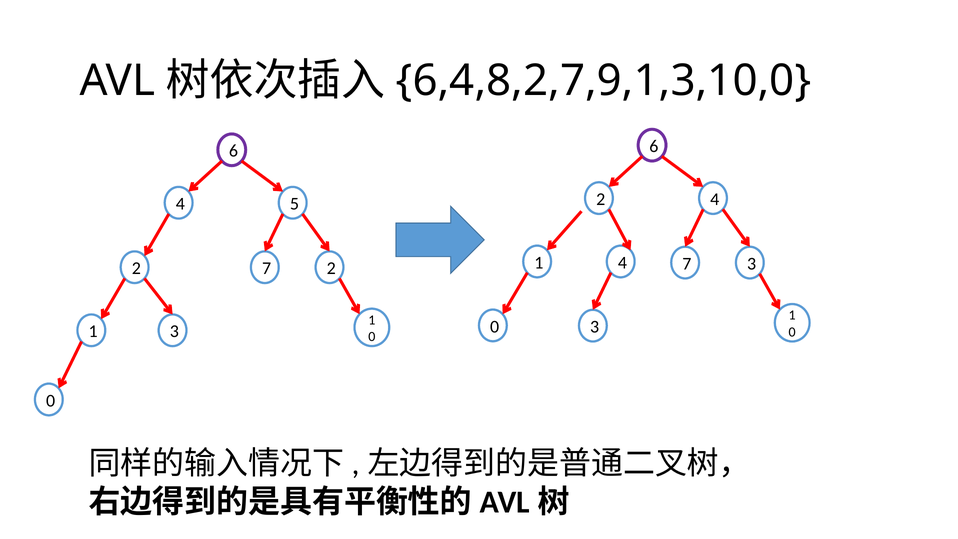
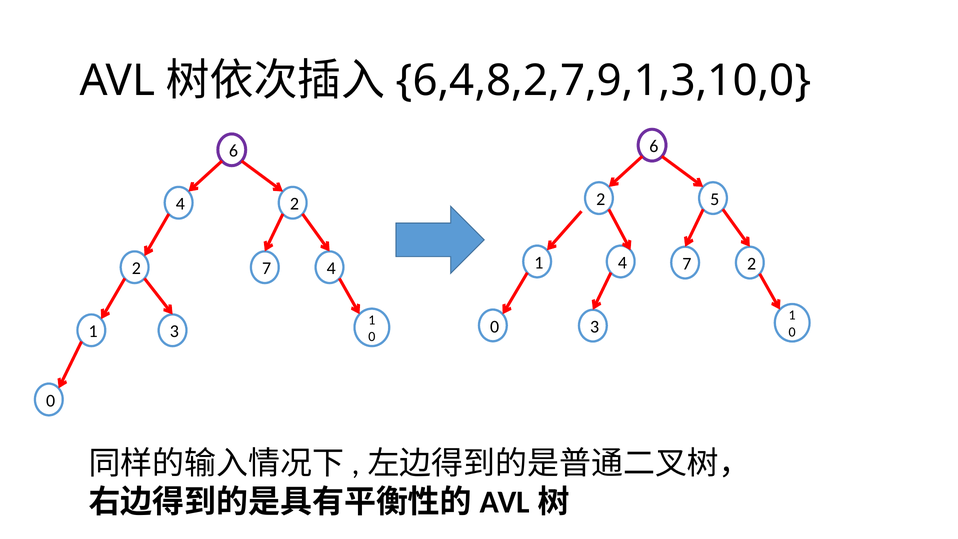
2 4: 4 -> 5 (715, 199)
4 5: 5 -> 2 (294, 204)
7 3: 3 -> 2 (752, 264)
7 2: 2 -> 4 (331, 268)
